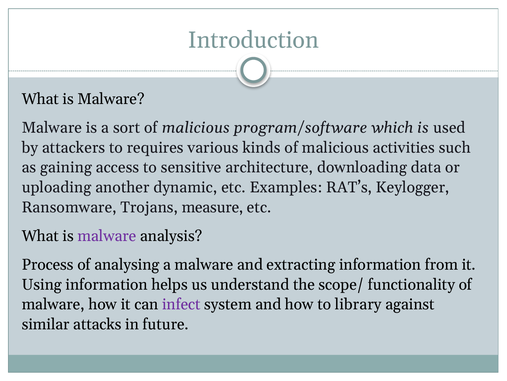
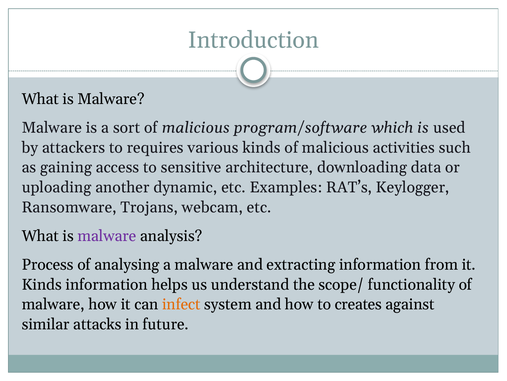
measure: measure -> webcam (212, 207)
Using: Using -> Kinds (42, 284)
infect colour: purple -> orange (181, 304)
library: library -> creates (358, 304)
